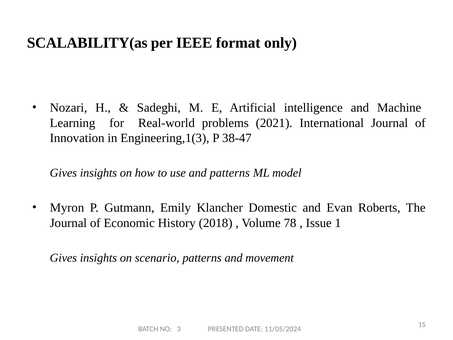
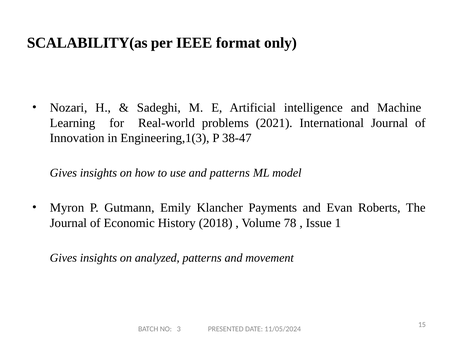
Domestic: Domestic -> Payments (273, 208)
scenario: scenario -> analyzed (157, 258)
